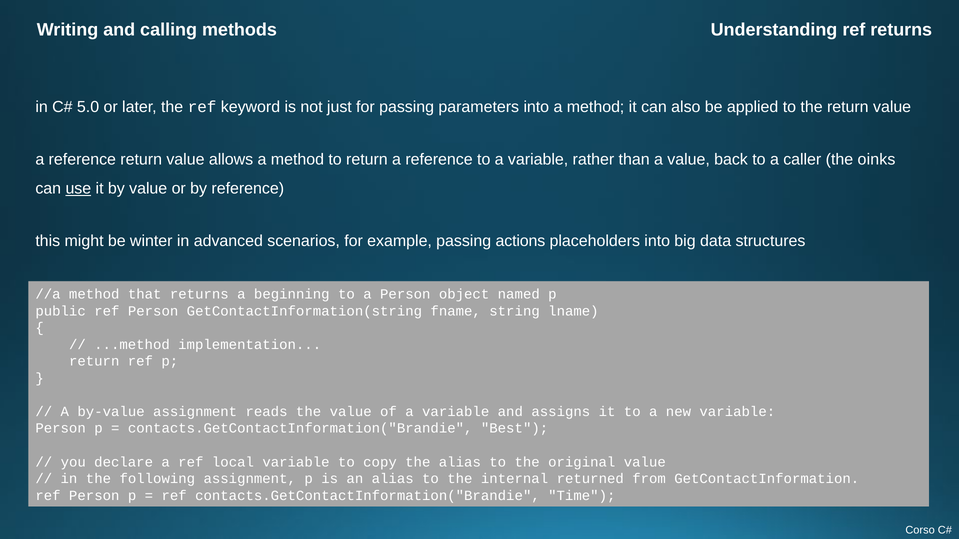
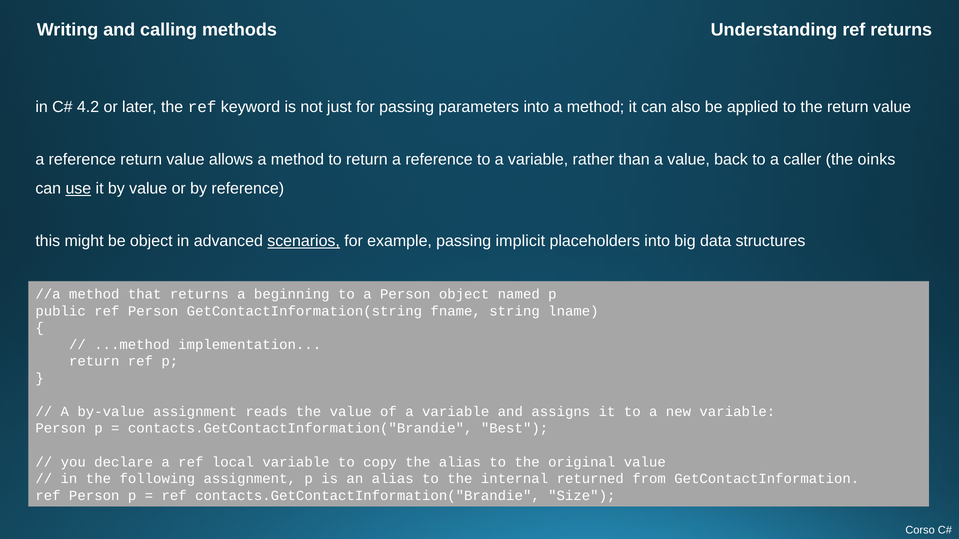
5.0: 5.0 -> 4.2 (88, 107)
be winter: winter -> object (151, 241)
scenarios underline: none -> present (304, 241)
actions: actions -> implicit (520, 241)
Time: Time -> Size (582, 496)
